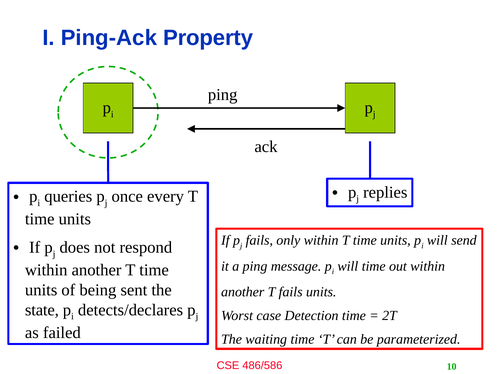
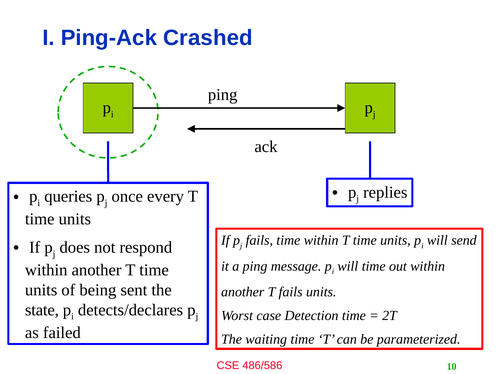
Property: Property -> Crashed (208, 38)
fails only: only -> time (288, 240)
